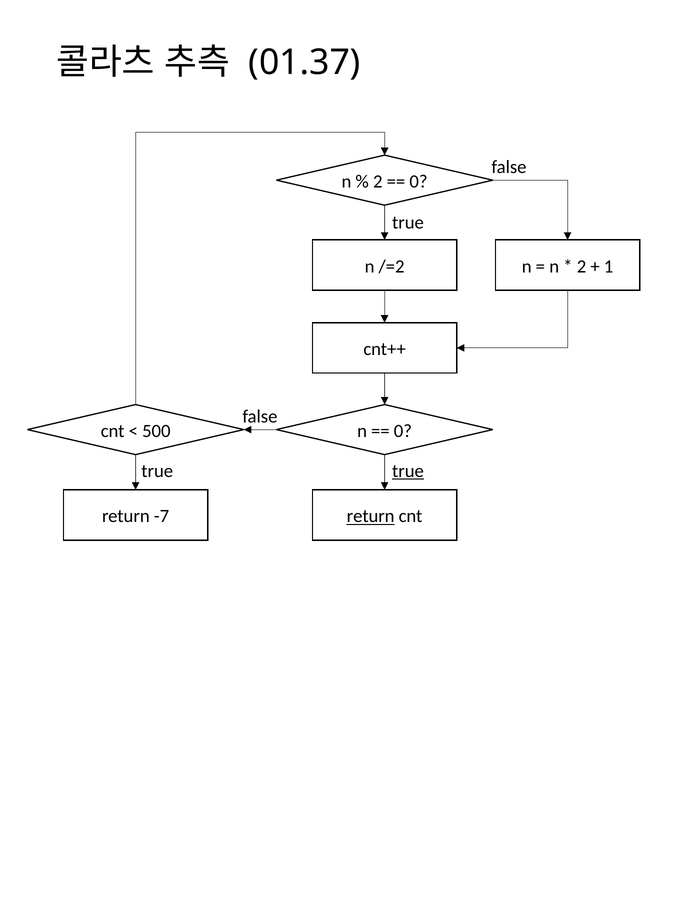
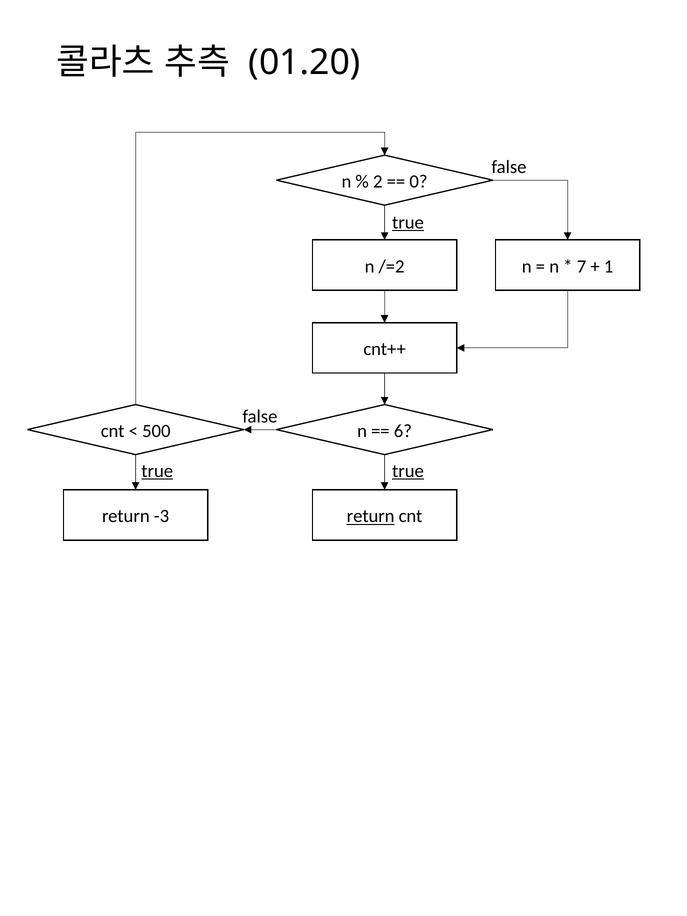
01.37: 01.37 -> 01.20 (305, 63)
true underline: none -> present (408, 222)
2: 2 -> 7 (582, 266)
0: 0 -> 6 (403, 431)
true underline: none -> present (157, 471)
-7: -7 -> -3 (162, 516)
